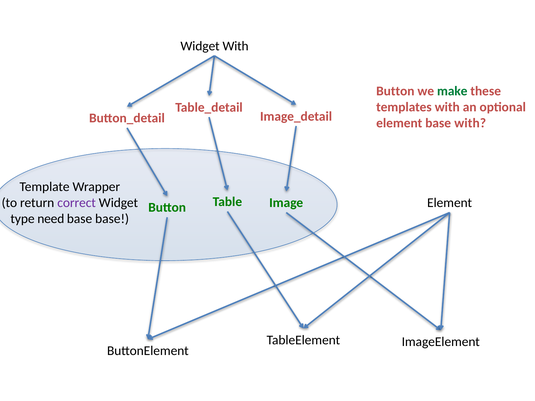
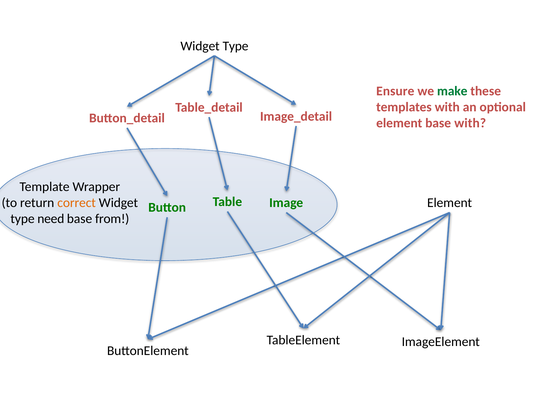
With: With -> Type (236, 46)
Button: Button -> Ensure (395, 91)
correct colour: purple -> orange (77, 203)
base base: base -> from (112, 219)
